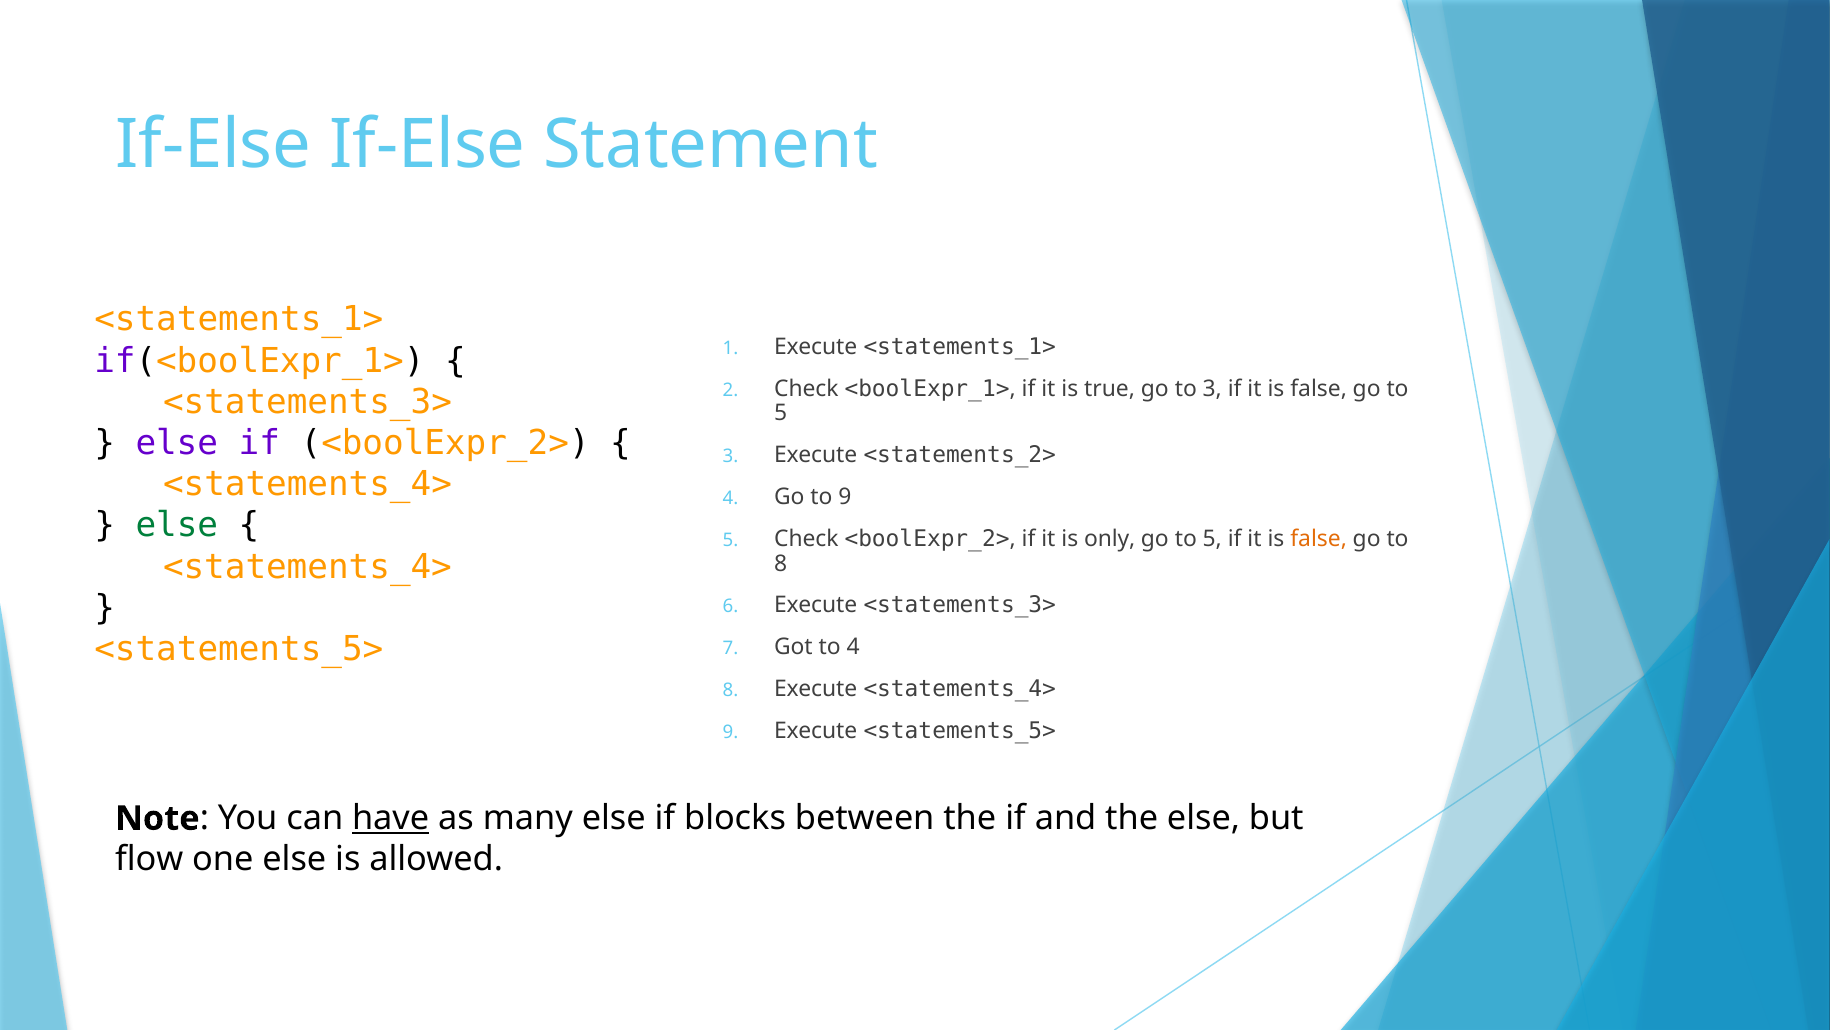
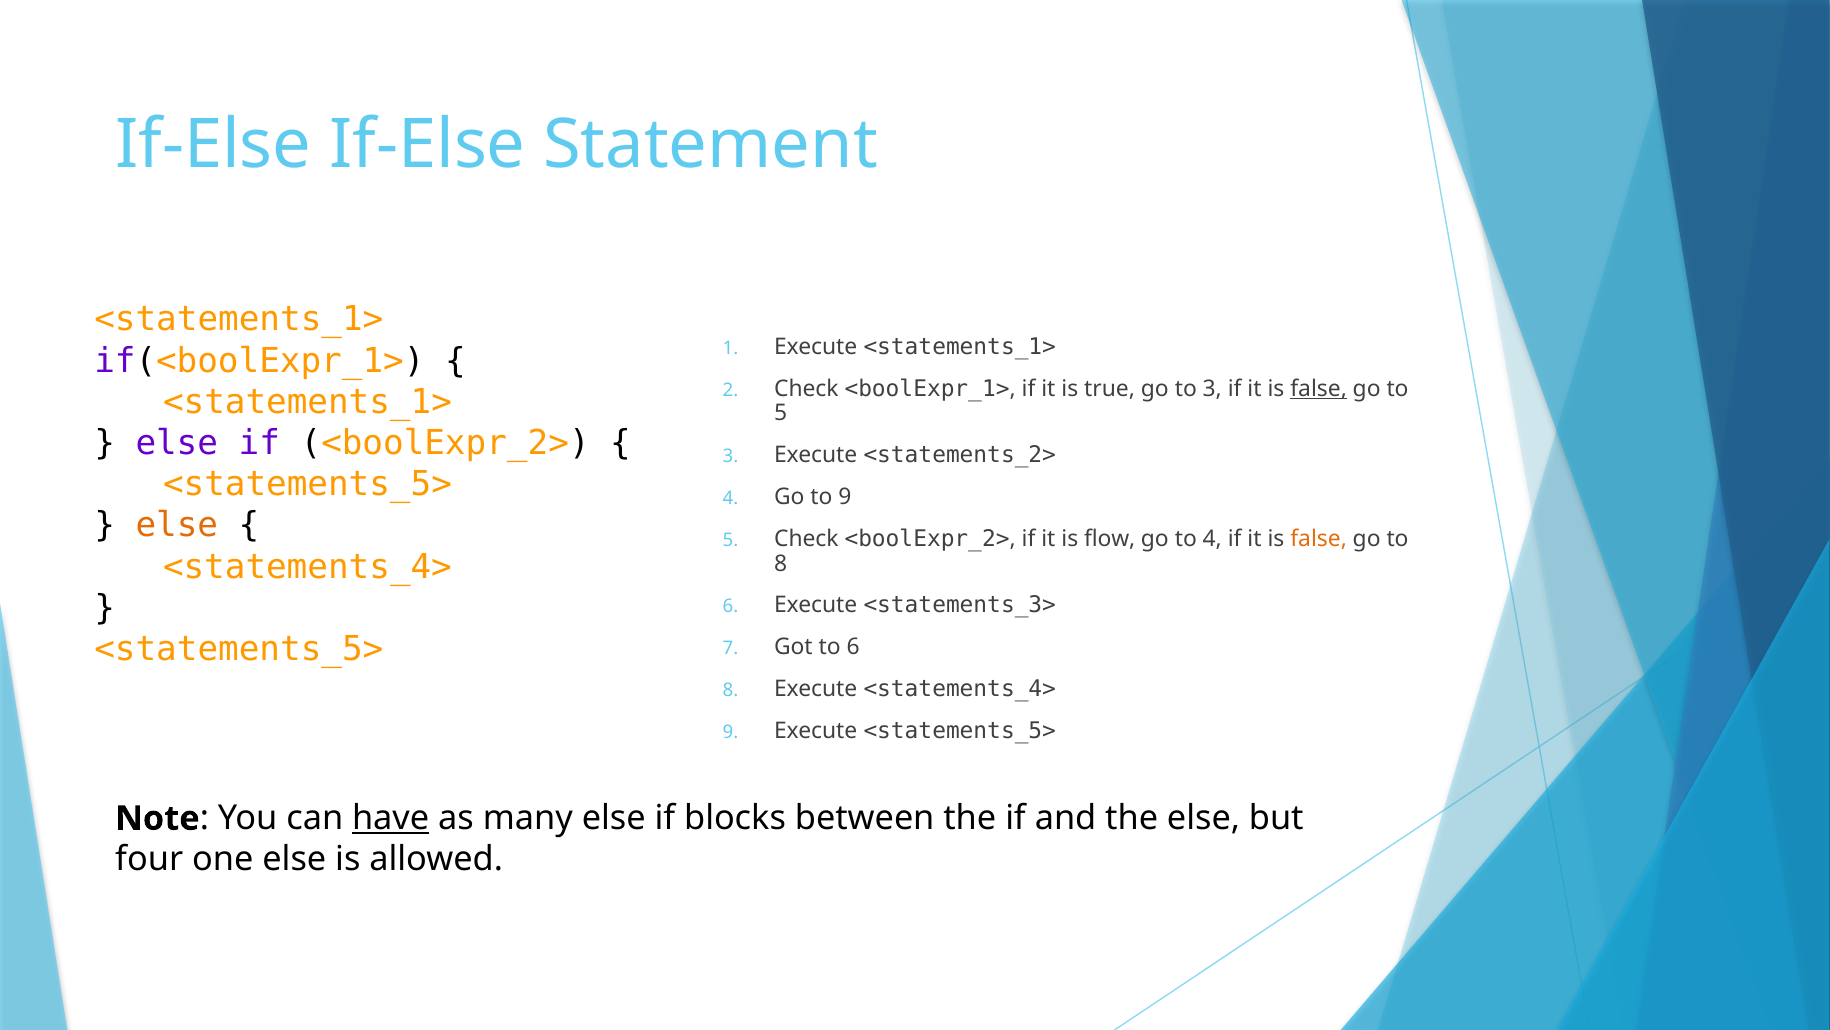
false underline: none -> present (1319, 388)
<statements_3>: <statements_3> -> <statements_1> (307, 402)
<statements_4>: <statements_4> -> <statements_5> (307, 484)
else colour: green -> orange (177, 525)
only: only -> flow (1110, 538)
5: 5 -> 4 (1212, 538)
to 4: 4 -> 6 (853, 647)
flow: flow -> four (149, 859)
